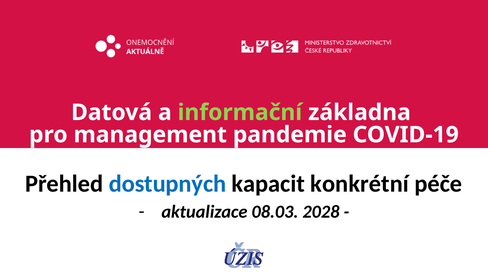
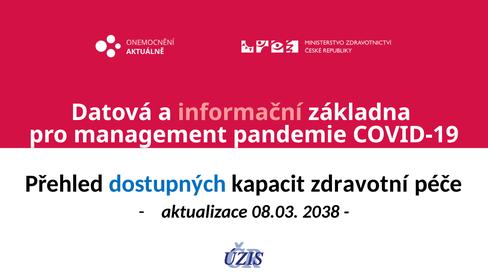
informační colour: light green -> pink (240, 112)
konkrétní: konkrétní -> zdravotní (359, 183)
2028: 2028 -> 2038 (321, 211)
